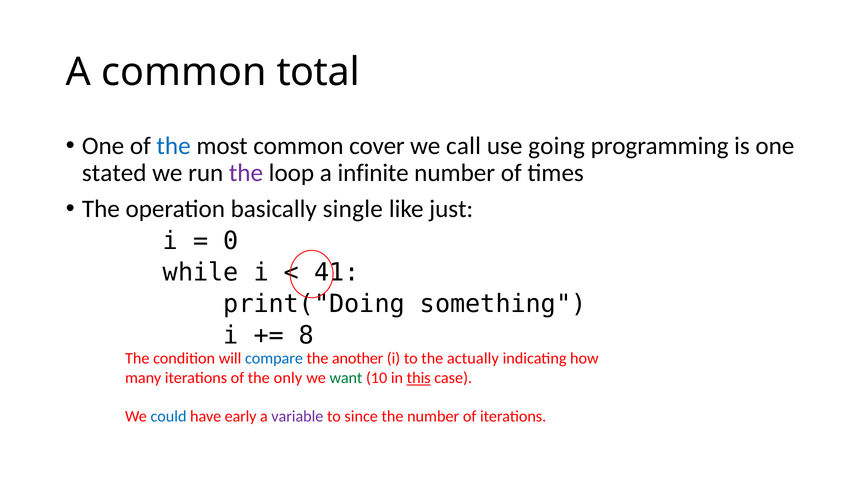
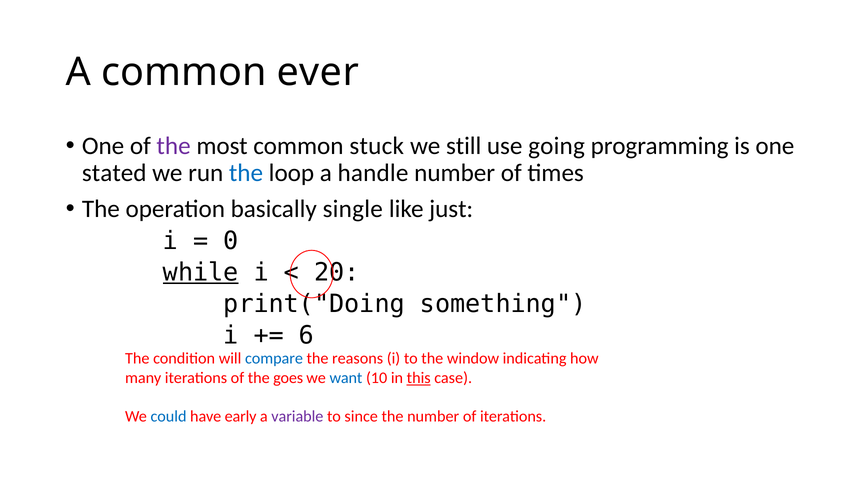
total: total -> ever (318, 72)
the colour: blue -> purple (174, 146)
cover: cover -> stuck (377, 146)
call: call -> still (464, 146)
the colour: purple -> blue (246, 173)
infinite: infinite -> handle (373, 173)
while underline: none -> present (201, 273)
41: 41 -> 20 (337, 273)
8: 8 -> 6 (307, 336)
another: another -> reasons (358, 359)
actually: actually -> window (473, 359)
only: only -> goes (288, 378)
want colour: green -> blue (346, 378)
